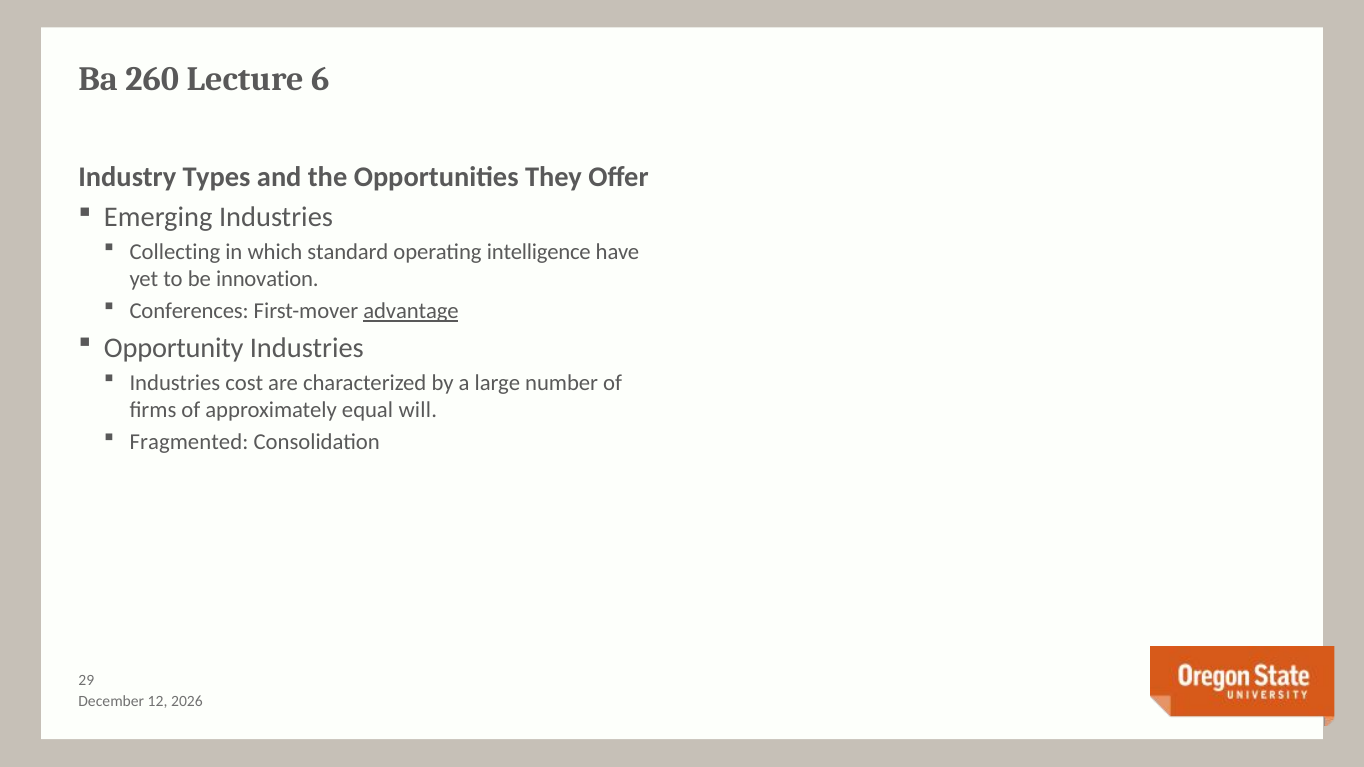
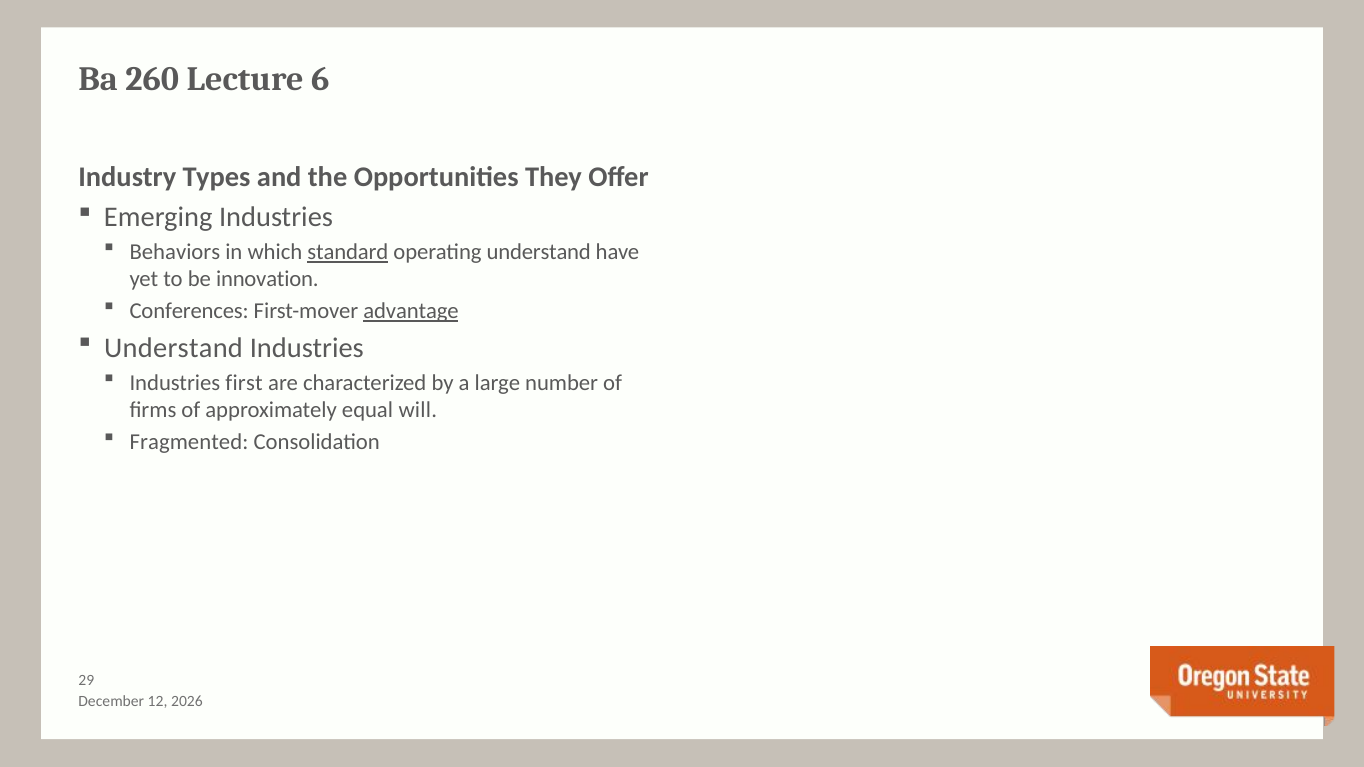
Collecting: Collecting -> Behaviors (175, 252)
standard underline: none -> present (348, 252)
operating intelligence: intelligence -> understand (539, 252)
Opportunity: Opportunity -> Understand (174, 348)
cost: cost -> first (244, 383)
